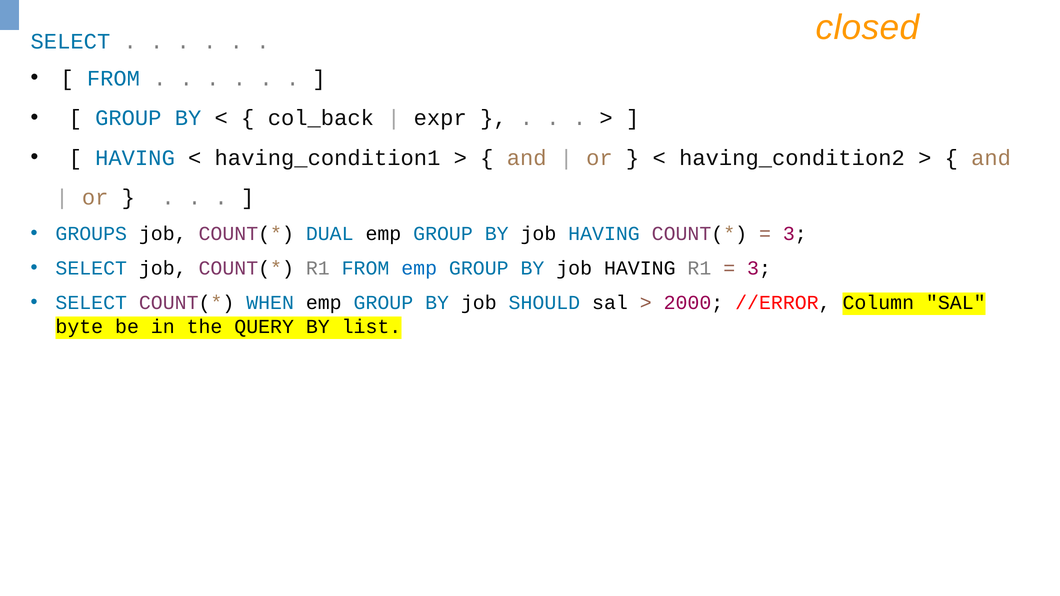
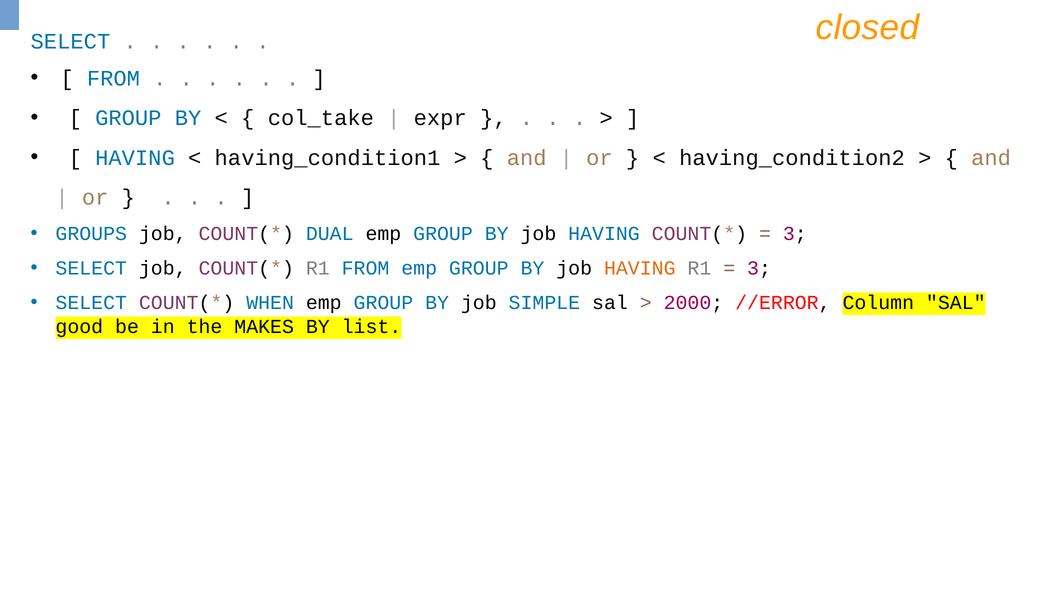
col_back: col_back -> col_take (321, 118)
HAVING colour: black -> orange (640, 268)
SHOULD: SHOULD -> SIMPLE (544, 303)
byte: byte -> good (79, 327)
QUERY: QUERY -> MAKES (264, 327)
